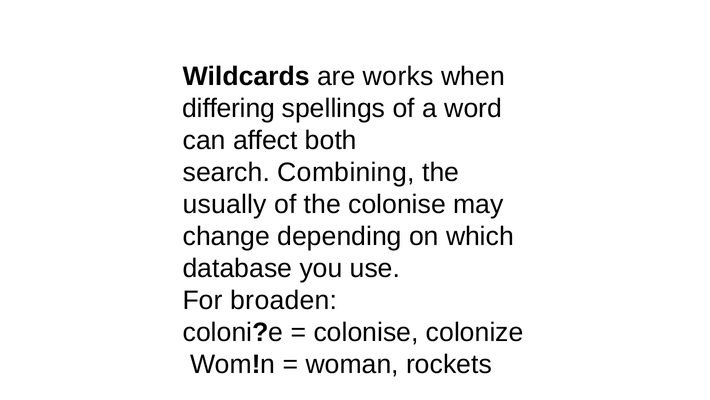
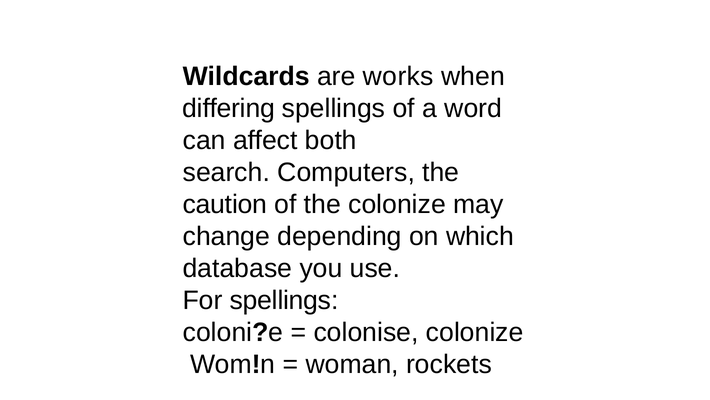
Combining: Combining -> Computers (346, 172)
usually: usually -> caution (225, 204)
the colonise: colonise -> colonize (397, 204)
For broaden: broaden -> spellings (284, 300)
